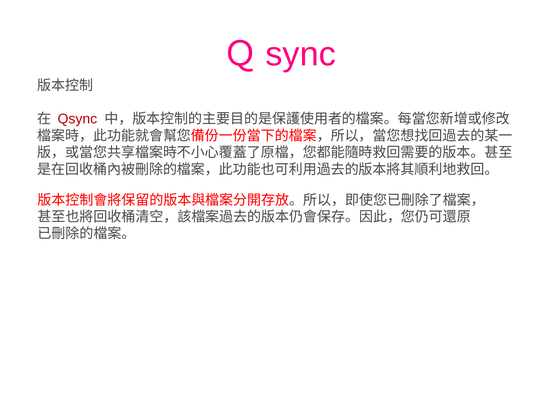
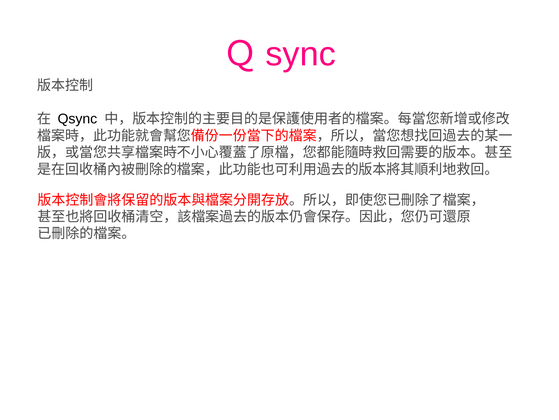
Qsync colour: red -> black (77, 119)
